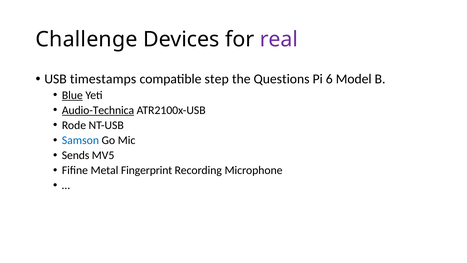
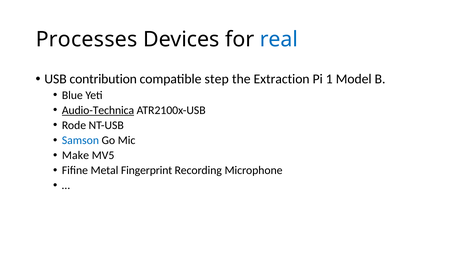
Challenge: Challenge -> Processes (87, 39)
real colour: purple -> blue (279, 39)
timestamps: timestamps -> contribution (103, 79)
Questions: Questions -> Extraction (282, 79)
6: 6 -> 1 (329, 79)
Blue underline: present -> none (72, 95)
Sends: Sends -> Make (75, 155)
